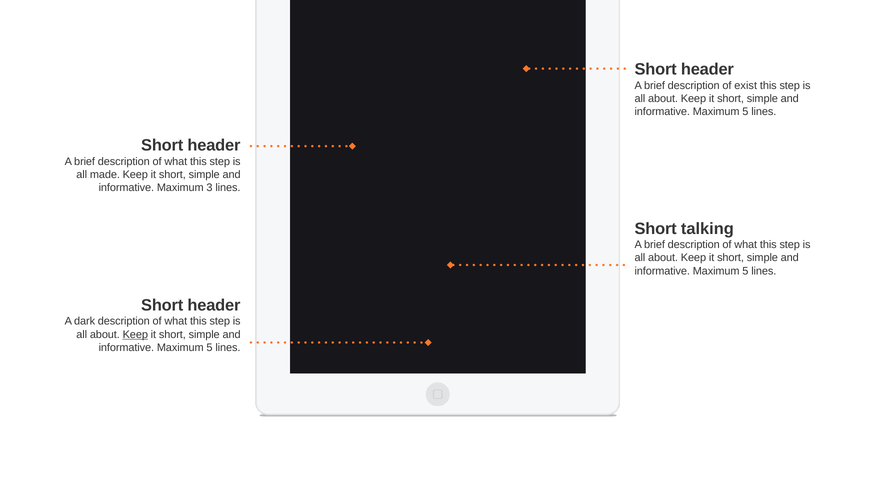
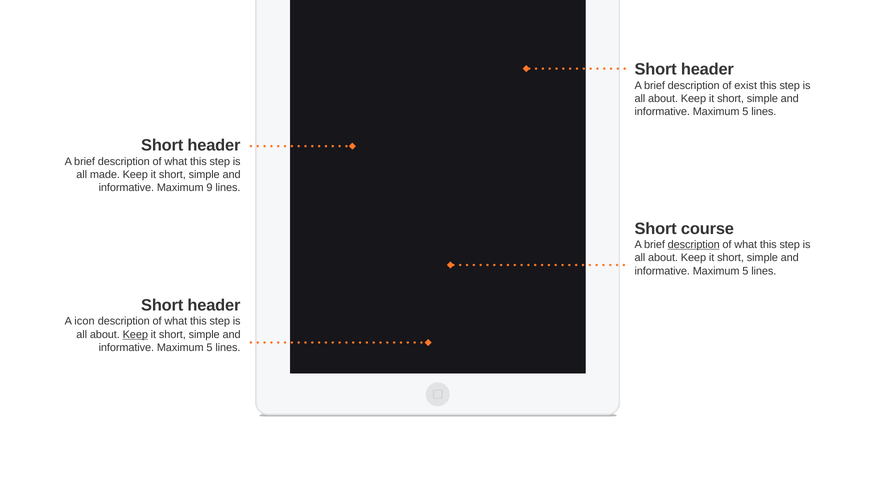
3: 3 -> 9 (210, 188)
talking: talking -> course (707, 229)
description underline: none -> present (694, 245)
dark: dark -> icon (85, 321)
